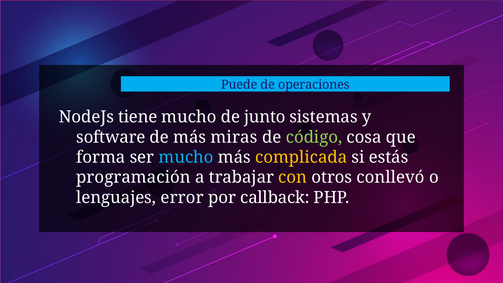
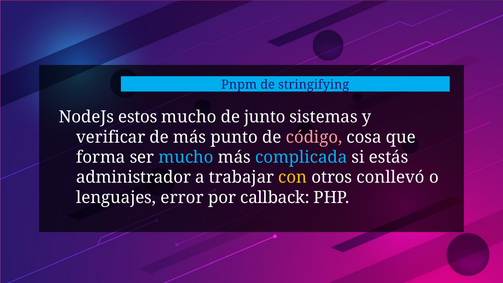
Puede: Puede -> Pnpm (239, 85)
operaciones: operaciones -> stringifying (314, 85)
tiene: tiene -> estos (138, 117)
software: software -> verificar (111, 137)
miras: miras -> punto (234, 137)
código colour: light green -> pink (314, 137)
complicada colour: yellow -> light blue (301, 157)
programación: programación -> administrador (134, 177)
